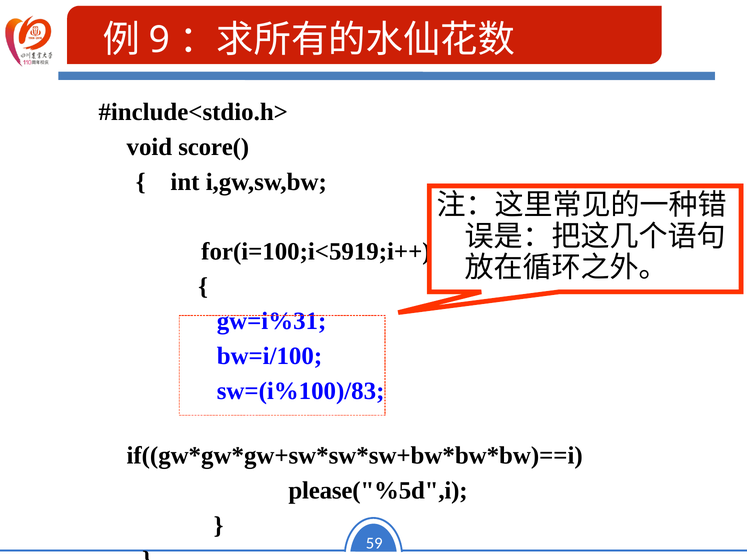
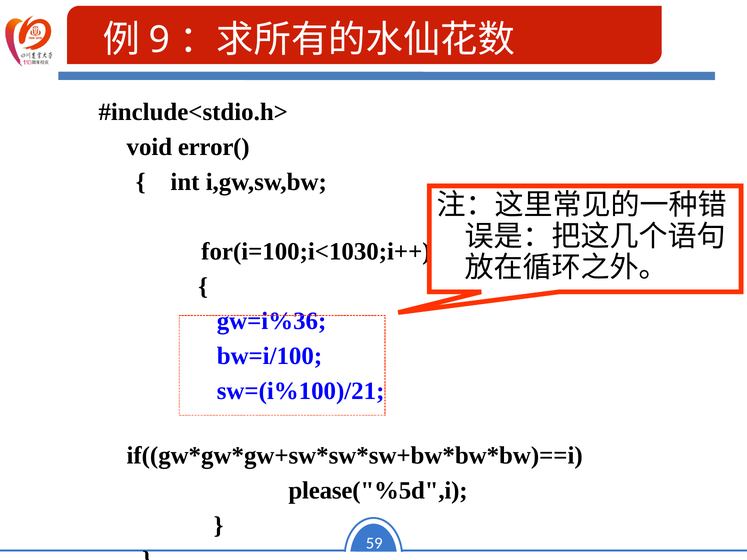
score(: score( -> error( (214, 147)
for(i=100;i<5919;i++: for(i=100;i<5919;i++ -> for(i=100;i<1030;i++ (316, 252)
gw=i%31: gw=i%31 -> gw=i%36 (272, 321)
sw=(i%100)/83: sw=(i%100)/83 -> sw=(i%100)/21 (301, 391)
